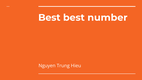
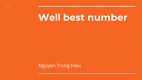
Best: Best -> Well (49, 18)
